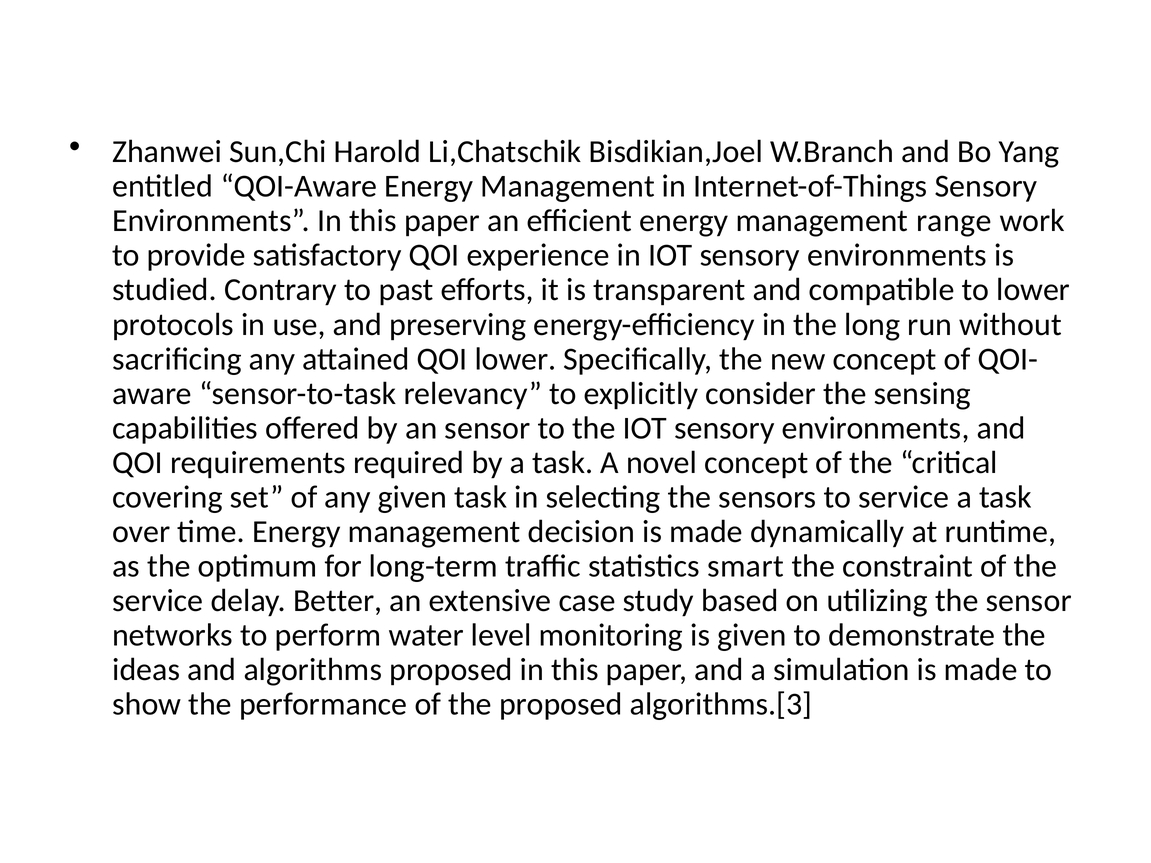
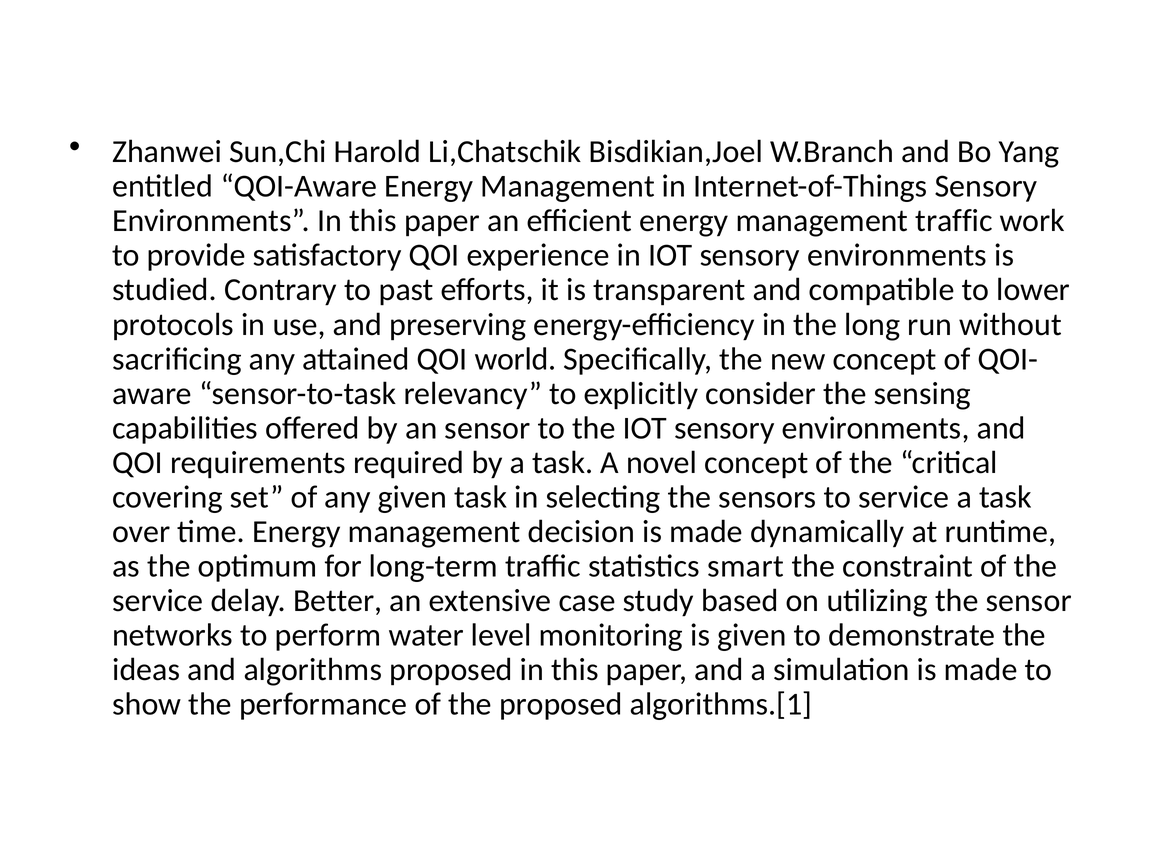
management range: range -> traffic (954, 221)
QOI lower: lower -> world (516, 359)
algorithms.[3: algorithms.[3 -> algorithms.[1 (721, 704)
